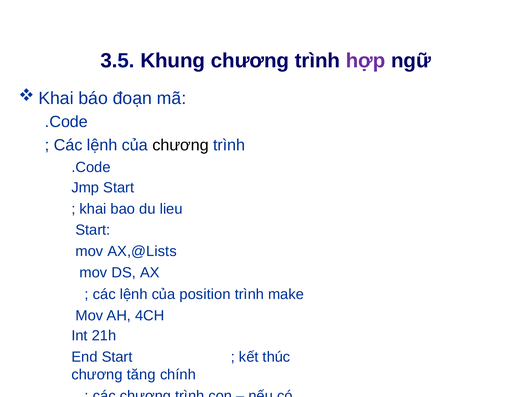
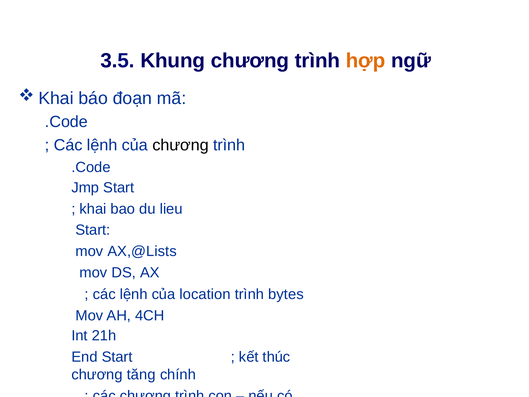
hợp colour: purple -> orange (366, 61)
position: position -> location (205, 294)
make: make -> bytes (286, 294)
